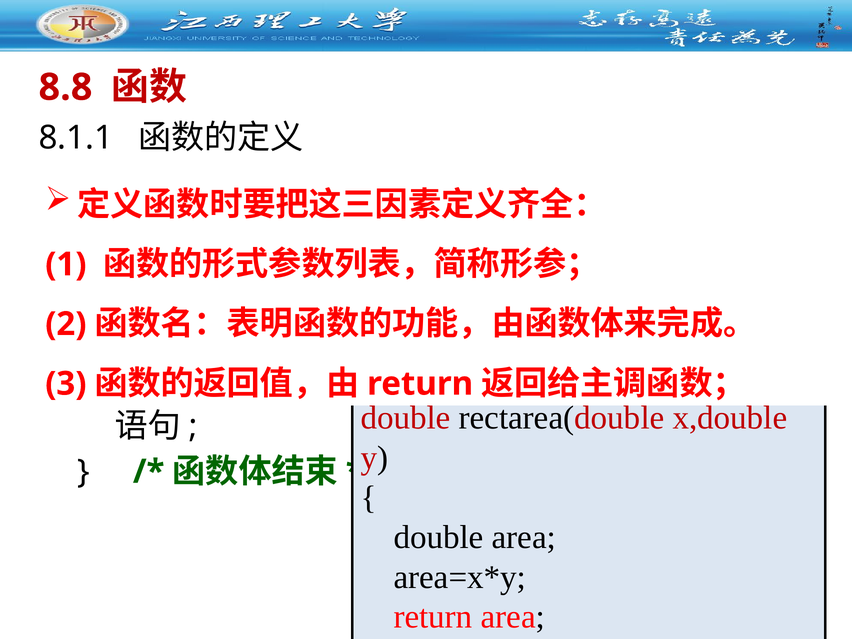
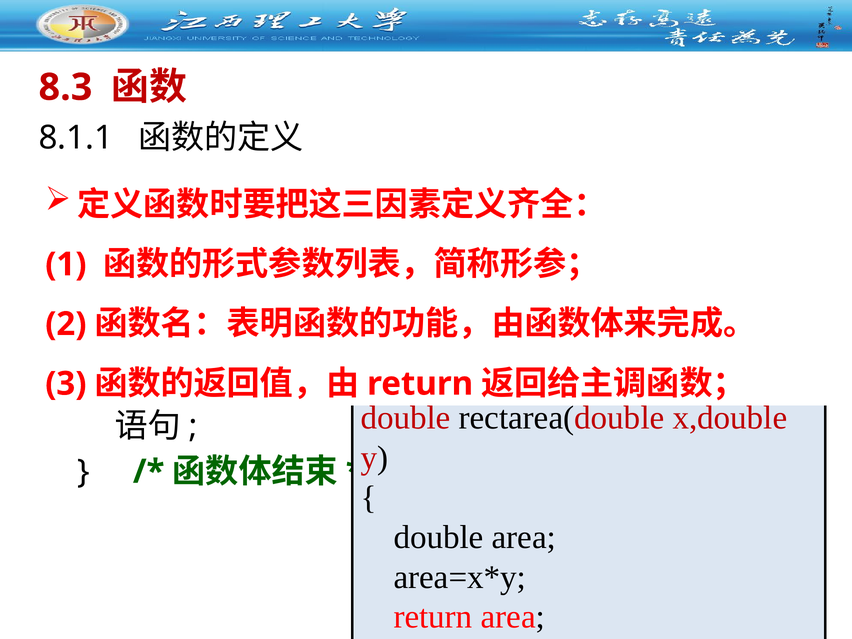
8.8: 8.8 -> 8.3 (65, 87)
